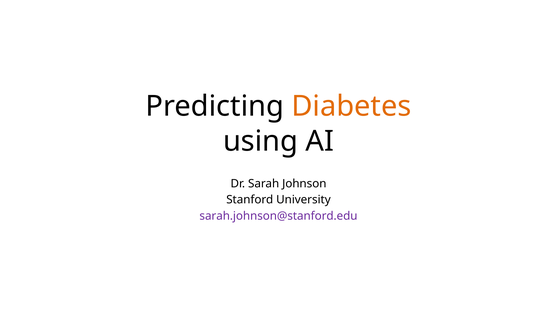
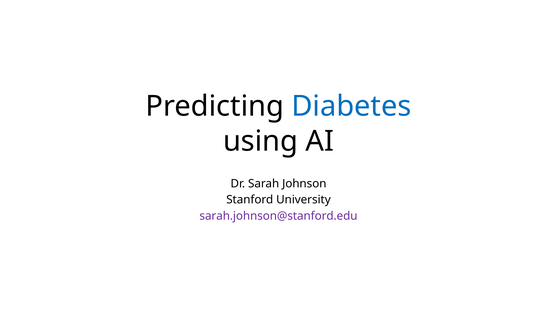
Diabetes colour: orange -> blue (351, 106)
